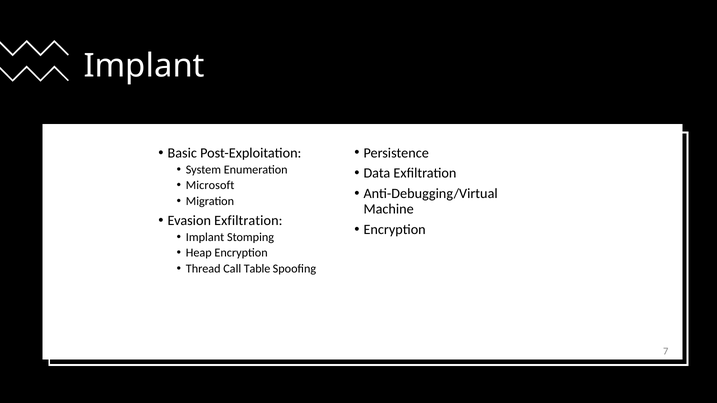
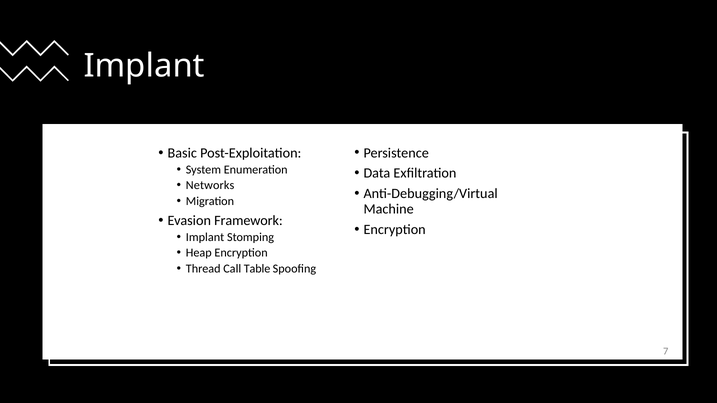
Microsoft: Microsoft -> Networks (210, 186)
Evasion Exfiltration: Exfiltration -> Framework (248, 221)
